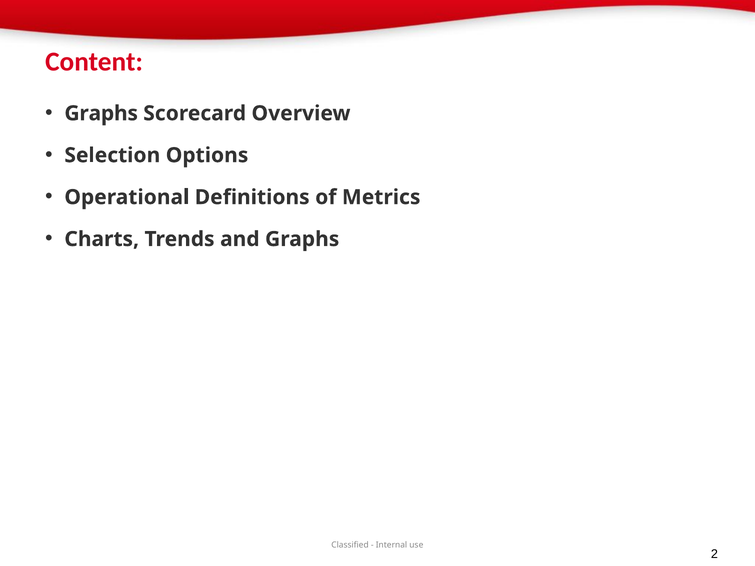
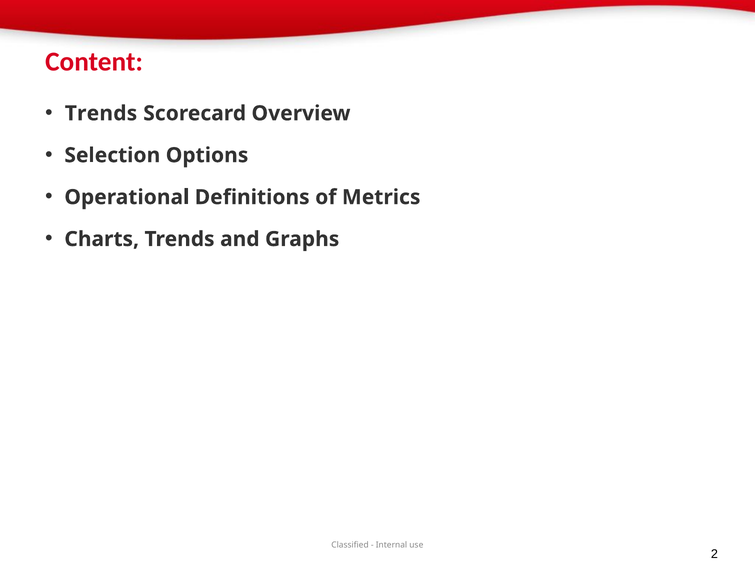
Graphs: Graphs -> Trends (101, 113)
